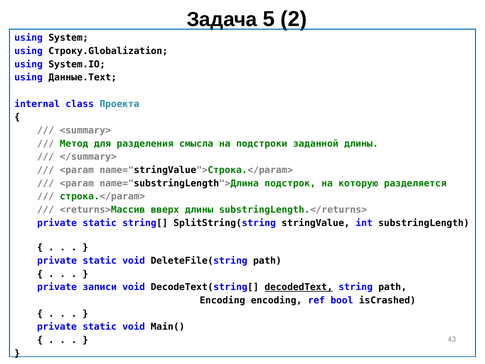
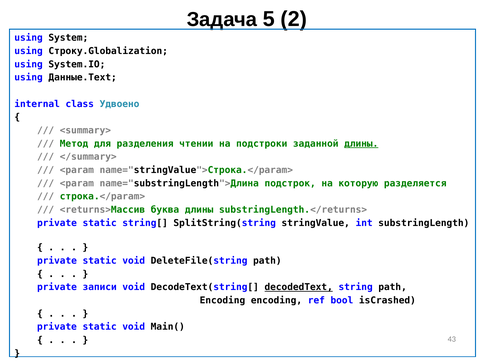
Проекта: Проекта -> Удвоено (120, 104)
смысла: смысла -> чтении (196, 144)
длины underline: none -> present (361, 144)
вверх: вверх -> буква (165, 210)
